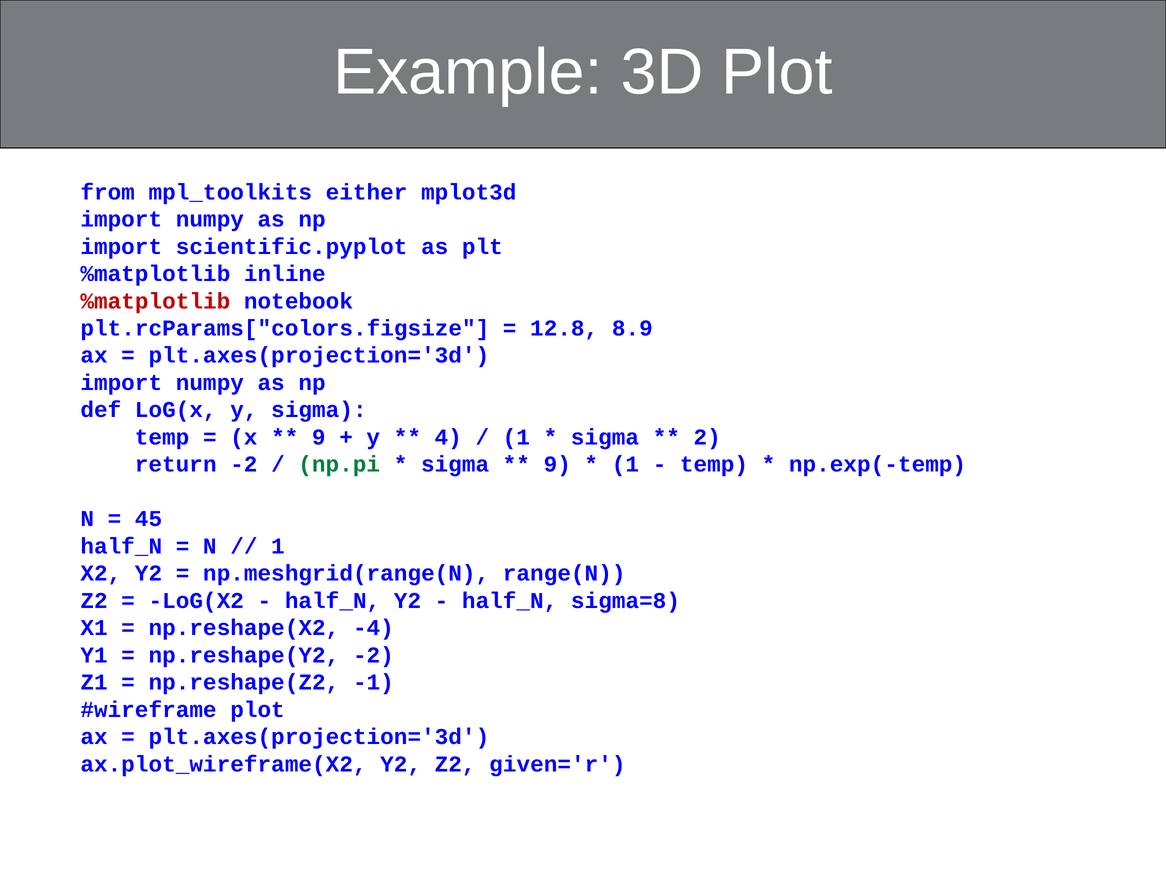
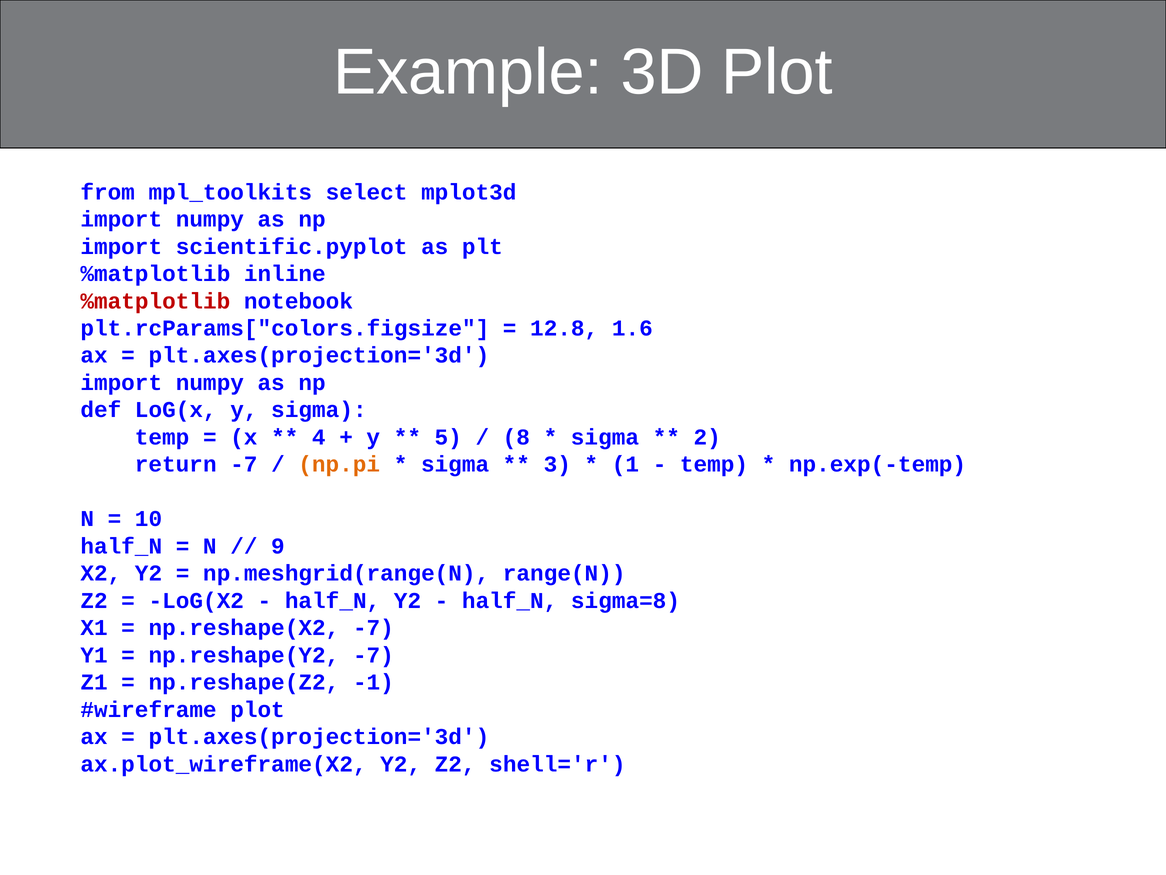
either: either -> select (367, 192)
8.9: 8.9 -> 1.6 (632, 328)
9: 9 -> 4 (319, 437)
4: 4 -> 5 (448, 437)
1: 1 -> 8 (516, 437)
return -2: -2 -> -7 (244, 464)
np.pi colour: green -> orange (339, 464)
9: 9 -> 3 (557, 464)
45: 45 -> 10 (148, 519)
1: 1 -> 9 (278, 546)
np.reshape(X2 -4: -4 -> -7 (373, 628)
np.reshape(Y2 -2: -2 -> -7 (373, 655)
given='r: given='r -> shell='r (557, 764)
